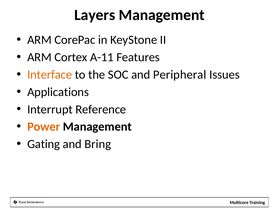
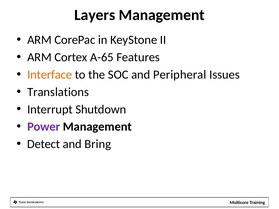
A-11: A-11 -> A-65 (102, 57)
Applications: Applications -> Translations (58, 92)
Reference: Reference -> Shutdown (101, 109)
Power colour: orange -> purple (44, 127)
Gating: Gating -> Detect (44, 144)
